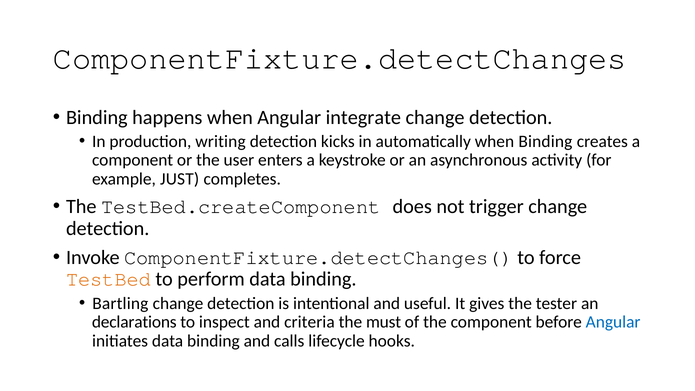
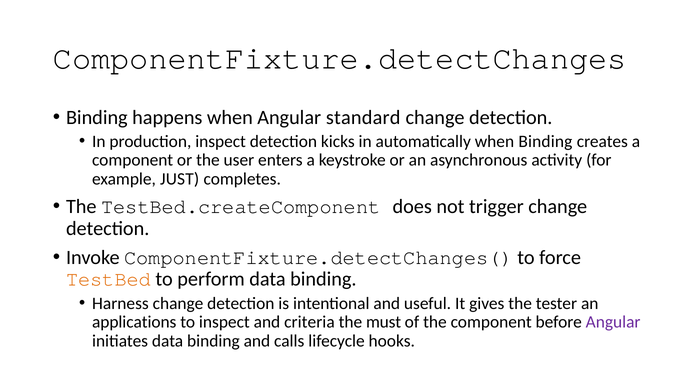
integrate: integrate -> standard (363, 117)
production writing: writing -> inspect (221, 141)
Bartling: Bartling -> Harness (120, 303)
declarations: declarations -> applications (134, 322)
Angular colour: blue -> purple (613, 322)
